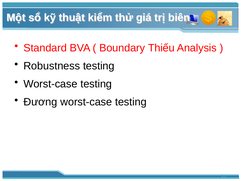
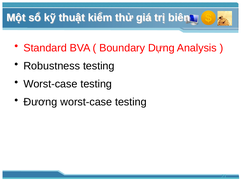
Thiếu: Thiếu -> Dựng (161, 48)
